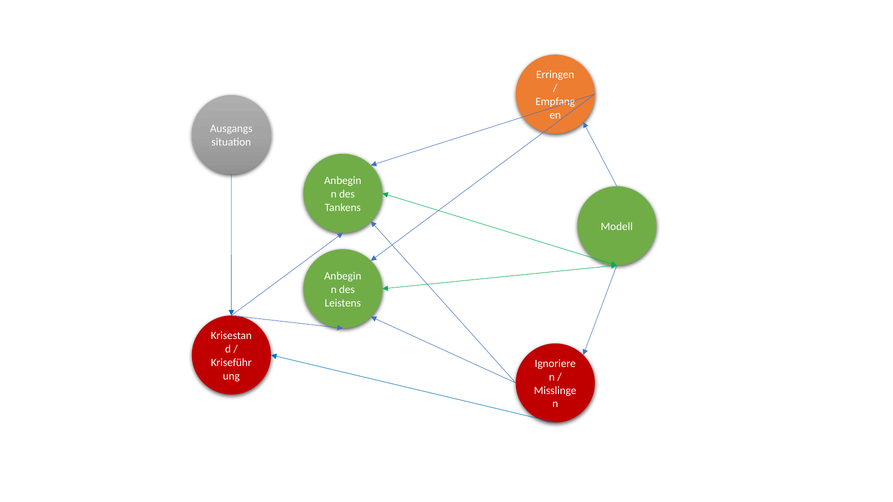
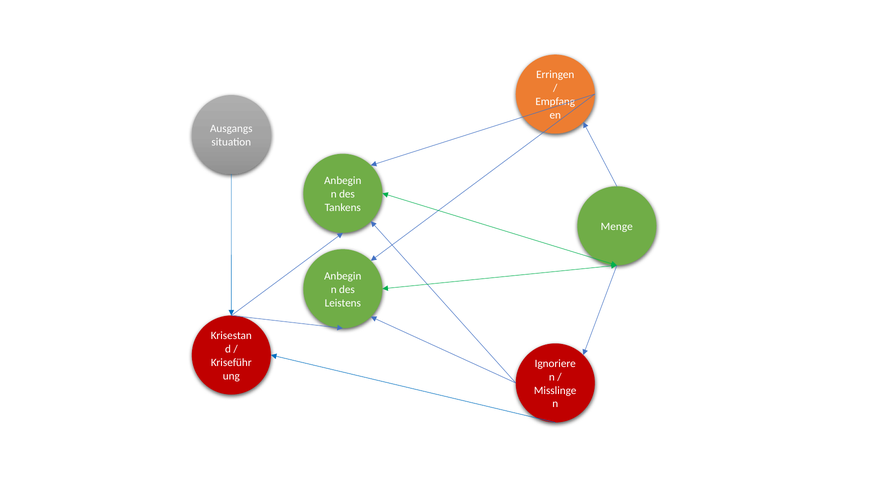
Modell: Modell -> Menge (617, 227)
